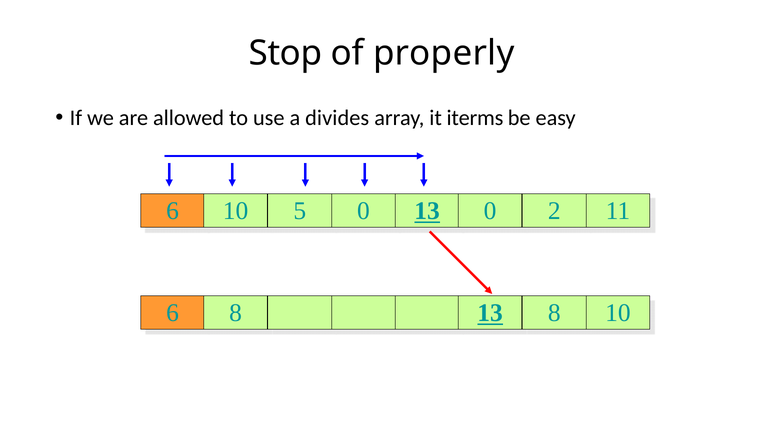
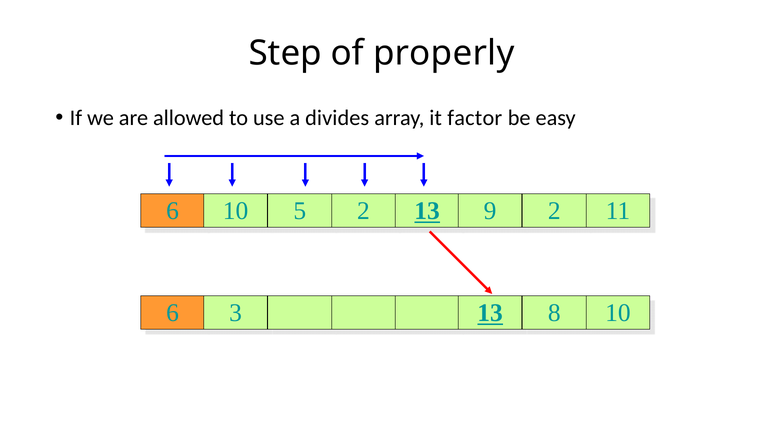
Stop: Stop -> Step (285, 53)
iterms: iterms -> factor (475, 118)
5 0: 0 -> 2 (363, 211)
13 0: 0 -> 9 (490, 211)
6 8: 8 -> 3 (236, 313)
